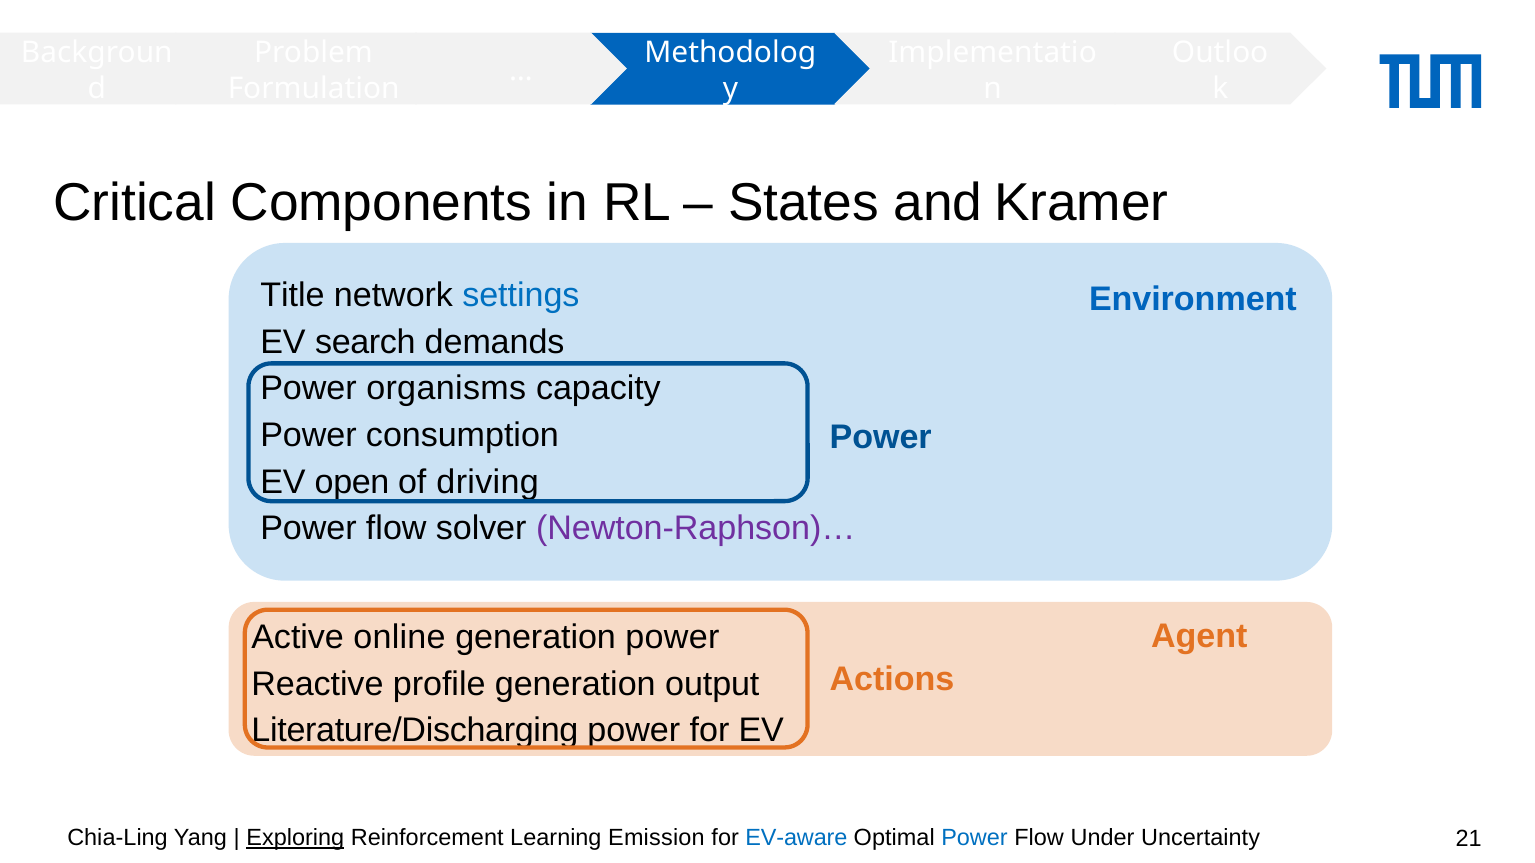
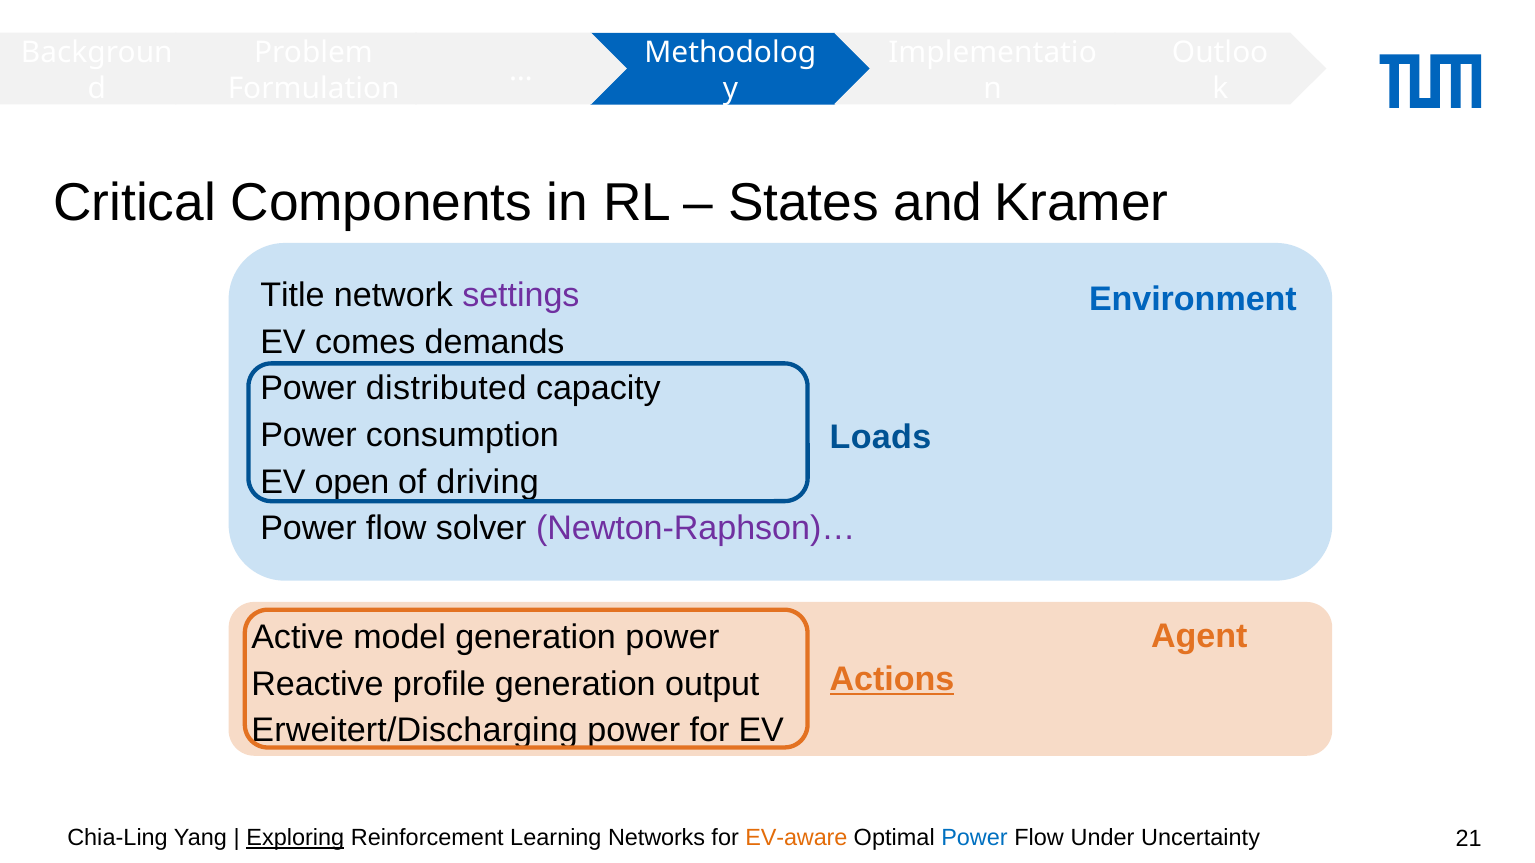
settings colour: blue -> purple (521, 296)
search: search -> comes (365, 342)
organisms: organisms -> distributed (446, 389)
Power: Power -> Loads (881, 438)
online: online -> model (400, 638)
Actions underline: none -> present (892, 680)
Literature/Discharging: Literature/Discharging -> Erweitert/Discharging (415, 731)
Emission: Emission -> Networks (657, 838)
EV-aware colour: blue -> orange (796, 838)
